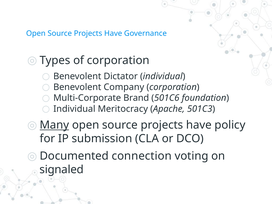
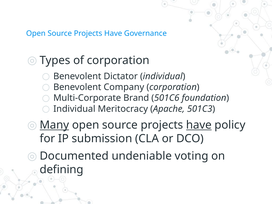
have underline: none -> present (199, 125)
connection: connection -> undeniable (142, 156)
signaled: signaled -> defining (62, 170)
